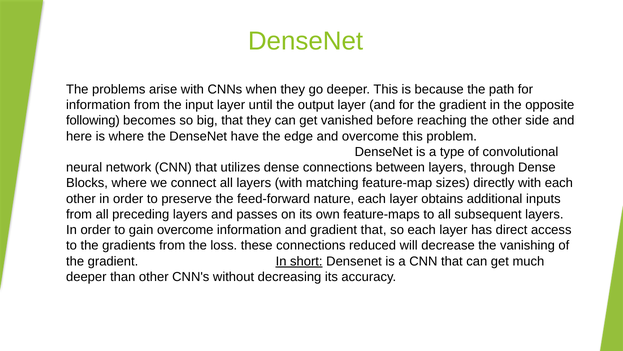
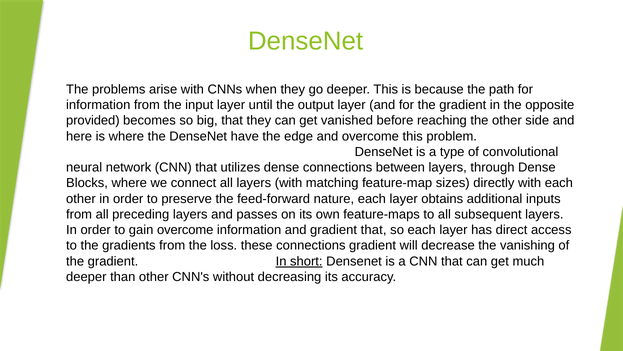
following: following -> provided (93, 120)
connections reduced: reduced -> gradient (373, 245)
